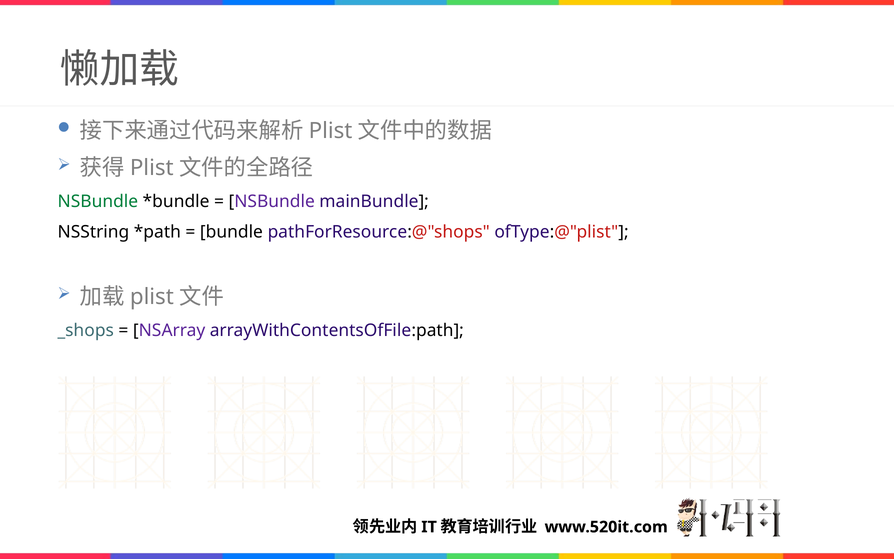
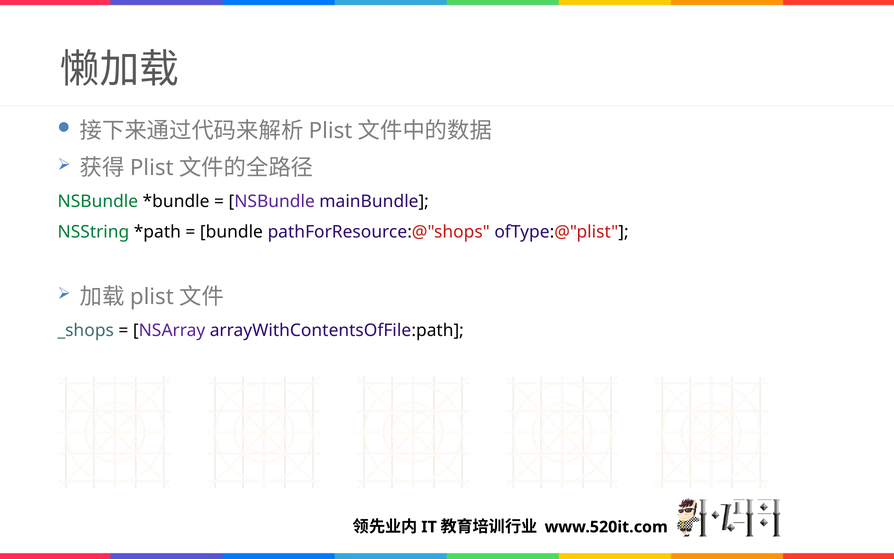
NSString colour: black -> green (93, 232)
